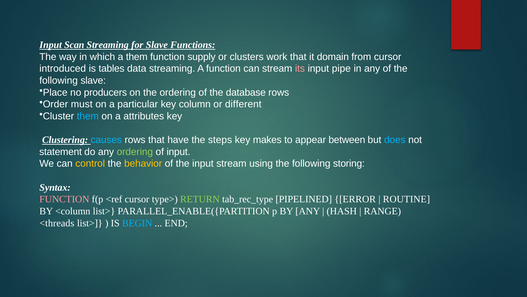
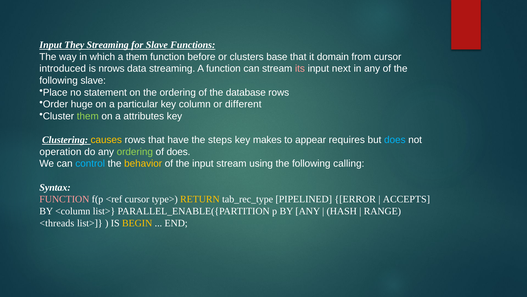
Scan: Scan -> They (74, 45)
supply: supply -> before (201, 57)
work: work -> base (277, 57)
tables: tables -> nrows (112, 69)
pipe: pipe -> next (341, 69)
producers: producers -> statement (105, 92)
must: must -> huge (82, 104)
them colour: light blue -> light green (88, 116)
causes colour: light blue -> yellow (106, 140)
between: between -> requires (347, 140)
statement: statement -> operation (60, 152)
of input: input -> does (178, 152)
control colour: yellow -> light blue (90, 163)
storing: storing -> calling (349, 163)
RETURN colour: light green -> yellow (200, 199)
ROUTINE: ROUTINE -> ACCEPTS (406, 199)
BEGIN colour: light blue -> yellow (137, 223)
